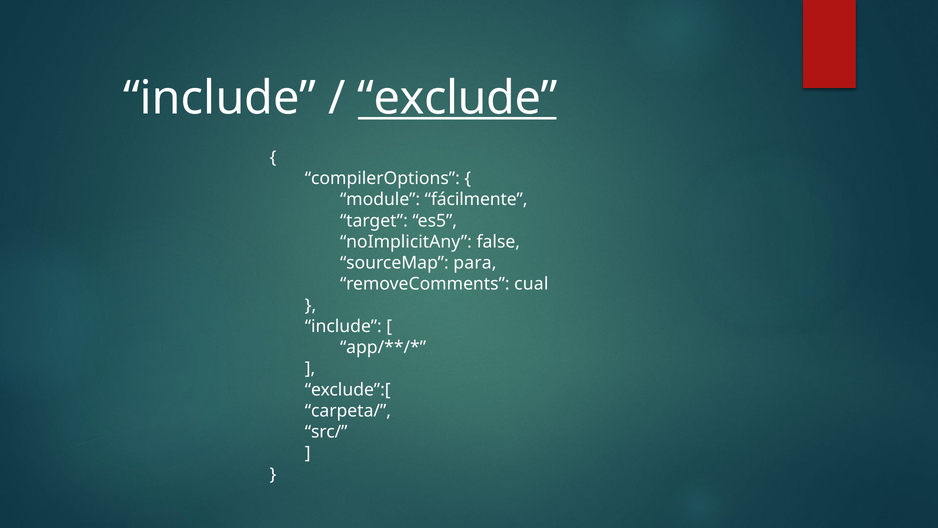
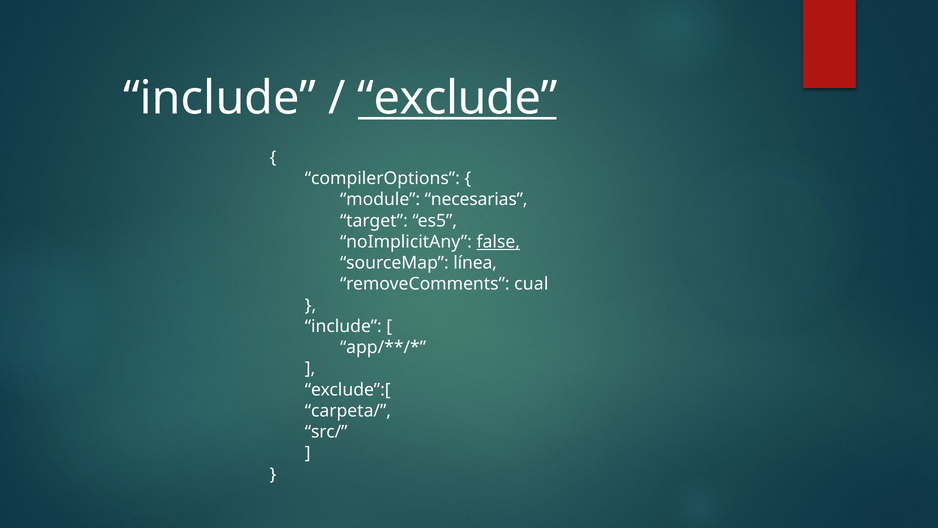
fácilmente: fácilmente -> necesarias (476, 200)
false underline: none -> present (498, 242)
para: para -> línea (475, 263)
